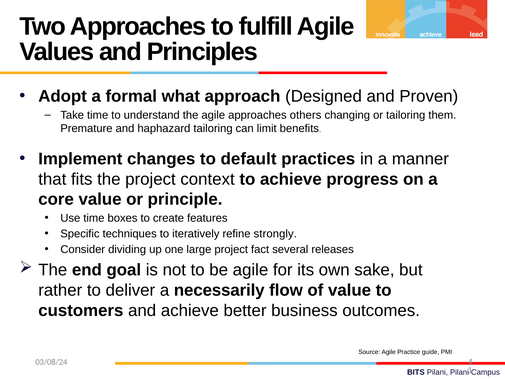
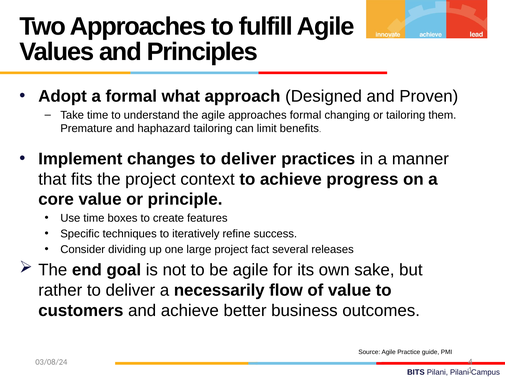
approaches others: others -> formal (306, 115)
changes to default: default -> deliver (249, 159)
strongly: strongly -> success (275, 234)
